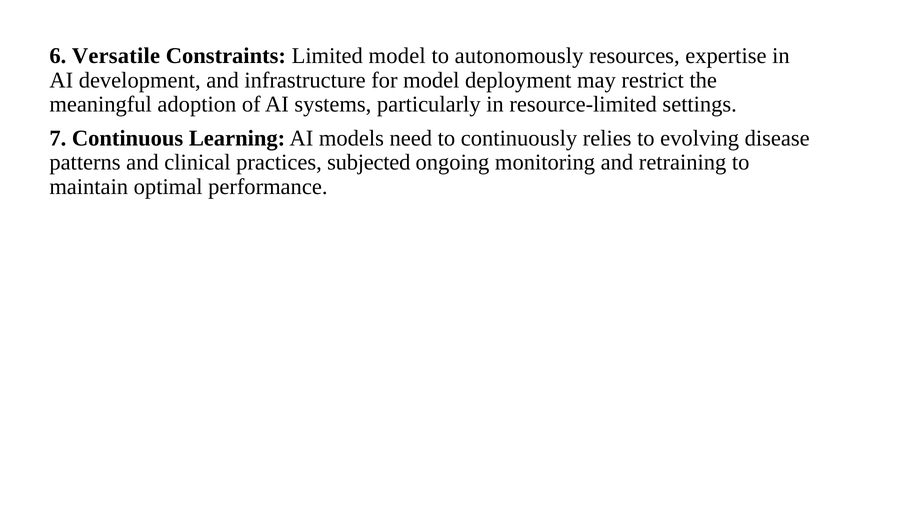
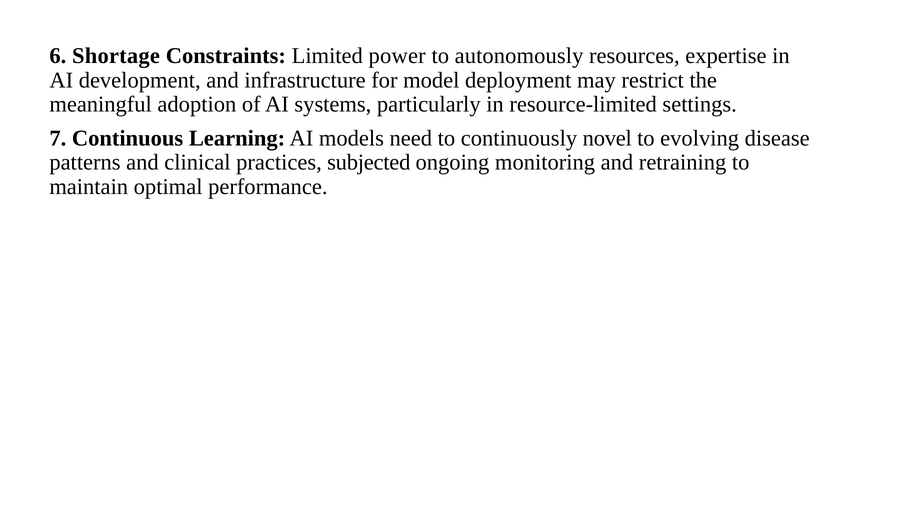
Versatile: Versatile -> Shortage (116, 56)
Limited model: model -> power (397, 56)
relies: relies -> novel (607, 138)
